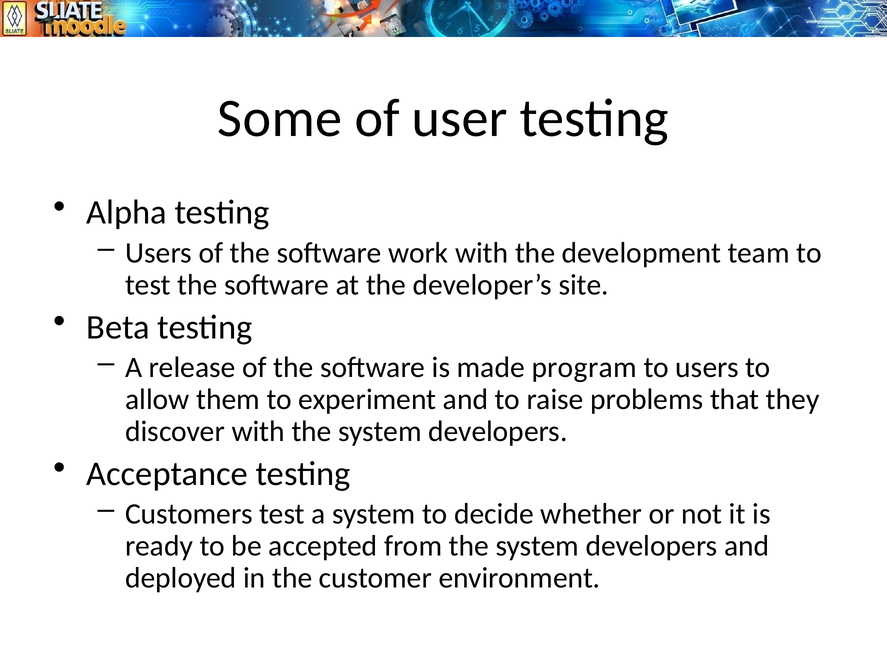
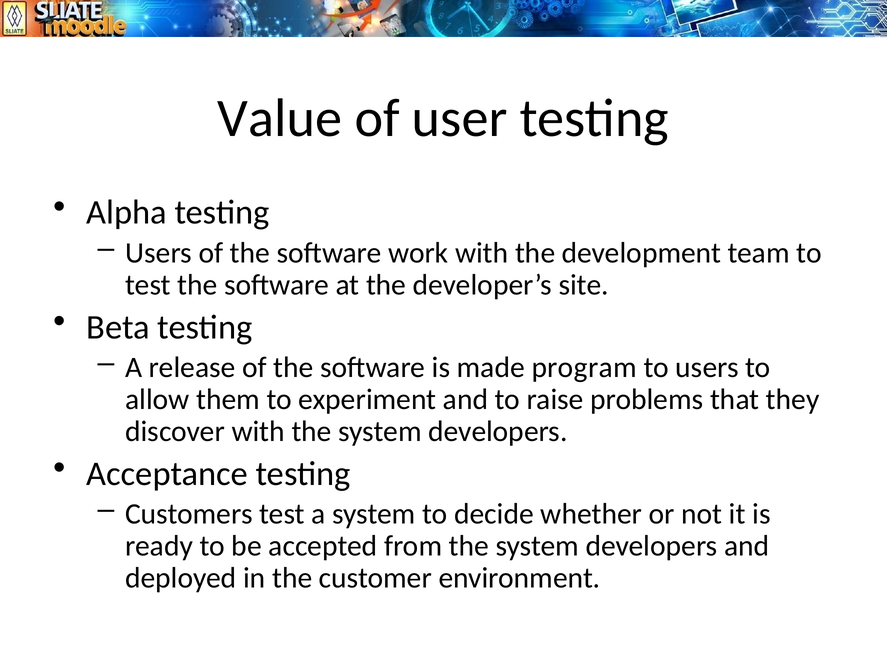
Some: Some -> Value (280, 118)
